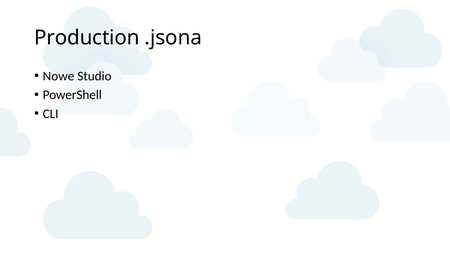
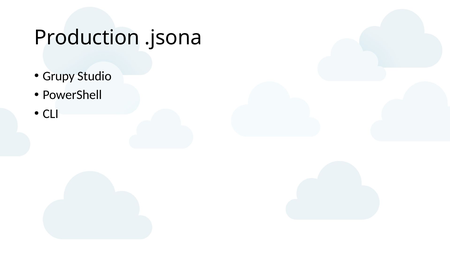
Nowe: Nowe -> Grupy (59, 76)
